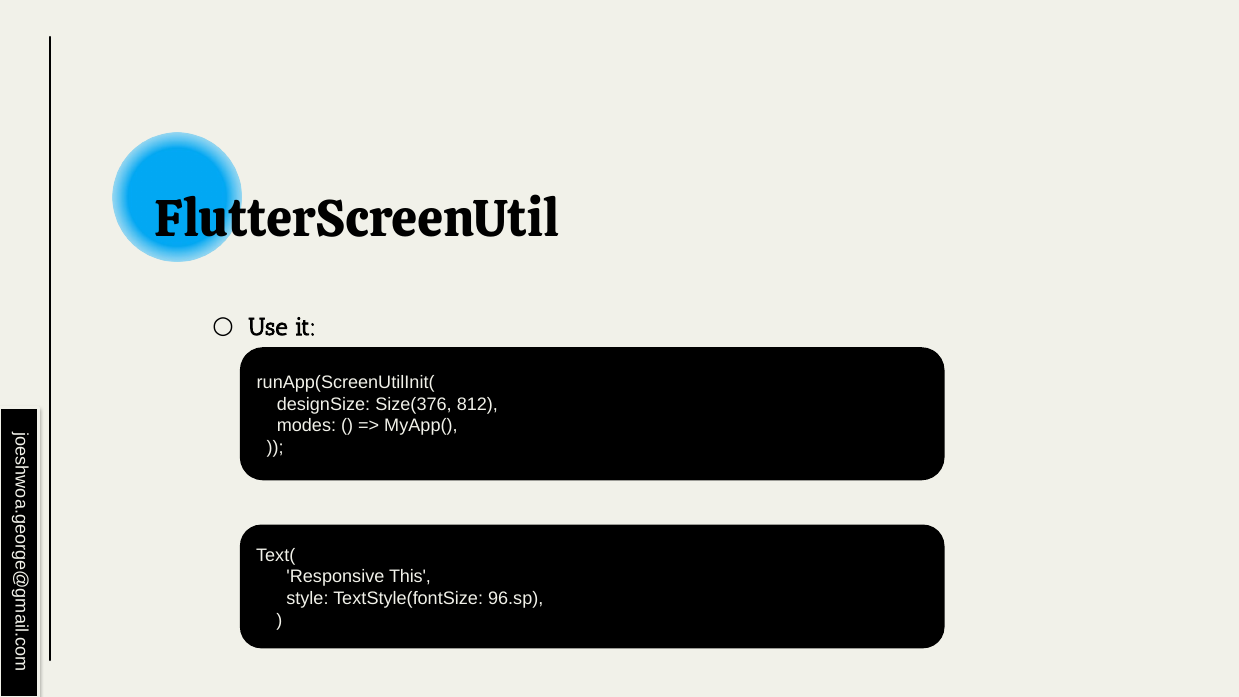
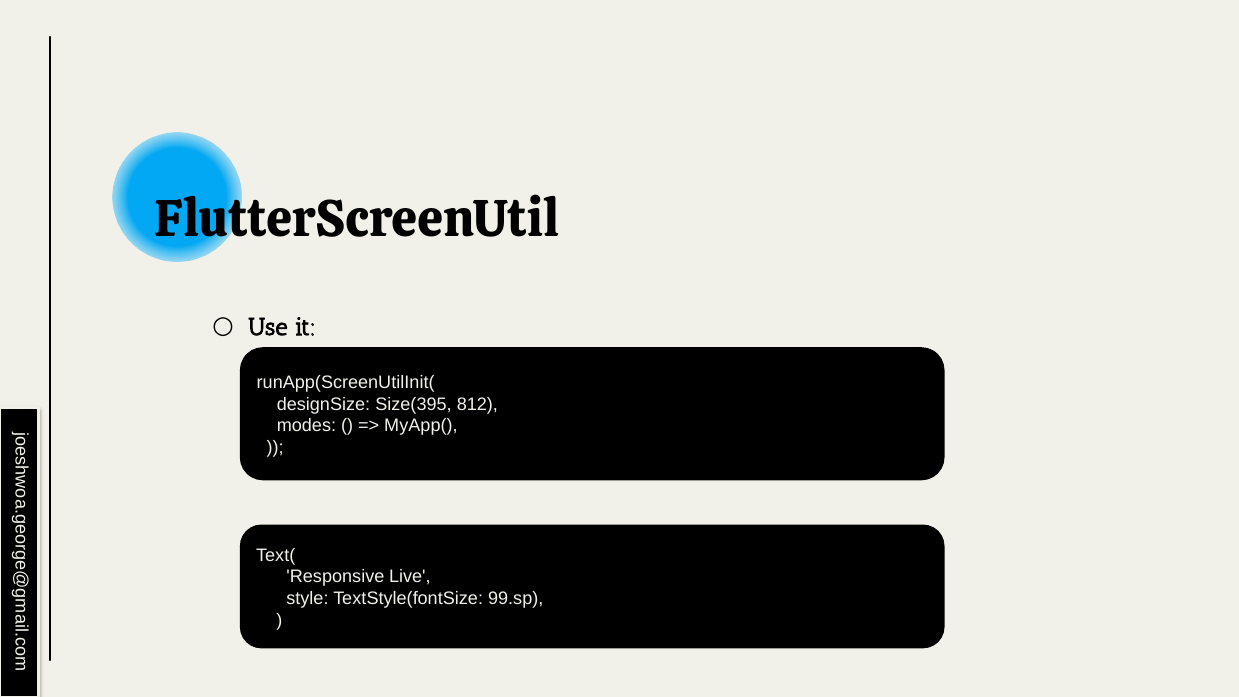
Size(376: Size(376 -> Size(395 (414, 404)
This: This -> Live (410, 577)
96.sp: 96.sp -> 99.sp (516, 598)
